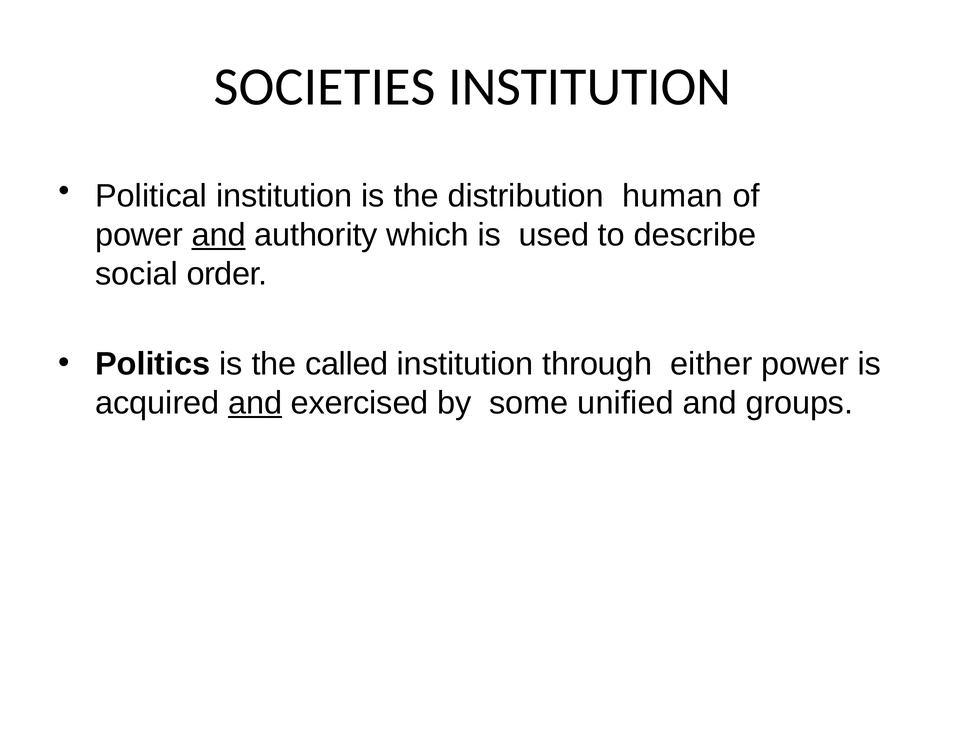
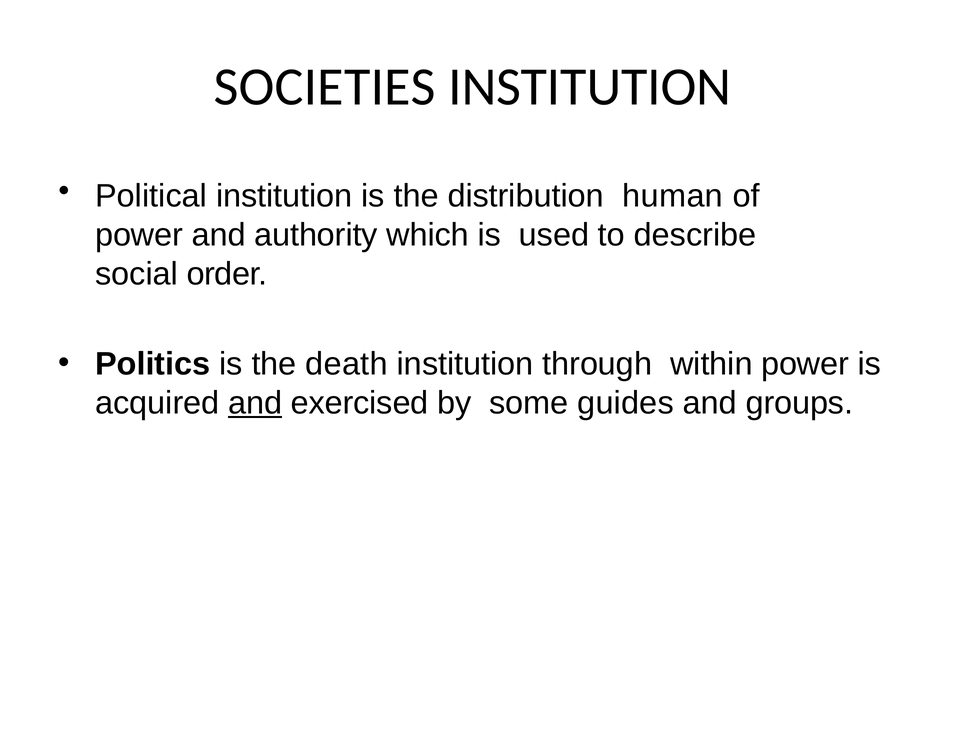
and underline: present -> none (219, 235)
called: called -> death (347, 364)
either: either -> within (711, 364)
unified: unified -> guides (626, 403)
